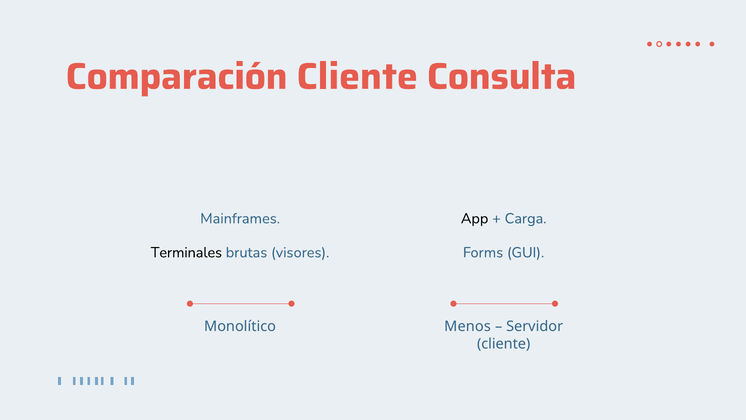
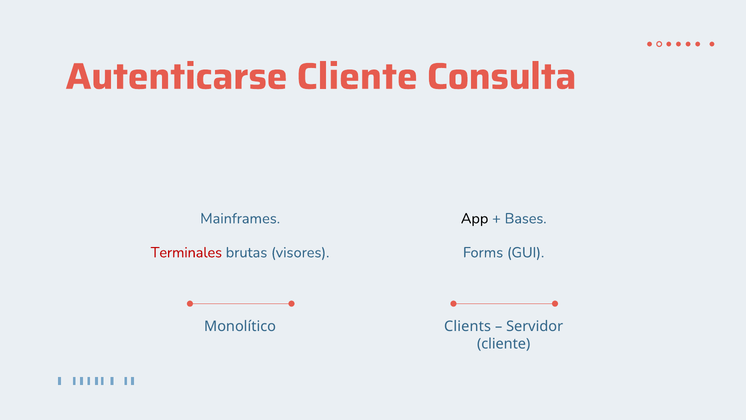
Comparación: Comparación -> Autenticarse (177, 76)
Carga: Carga -> Bases (526, 218)
Terminales colour: black -> red (186, 252)
Menos: Menos -> Clients (468, 326)
